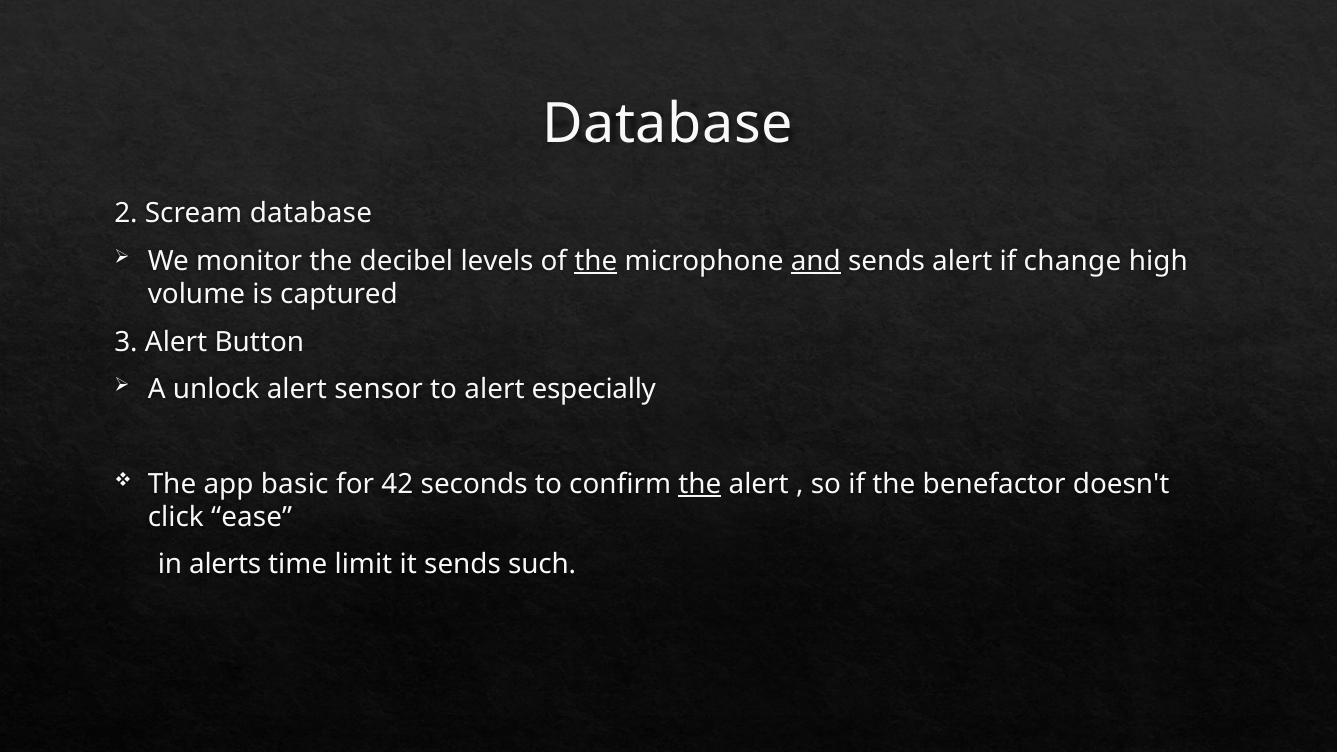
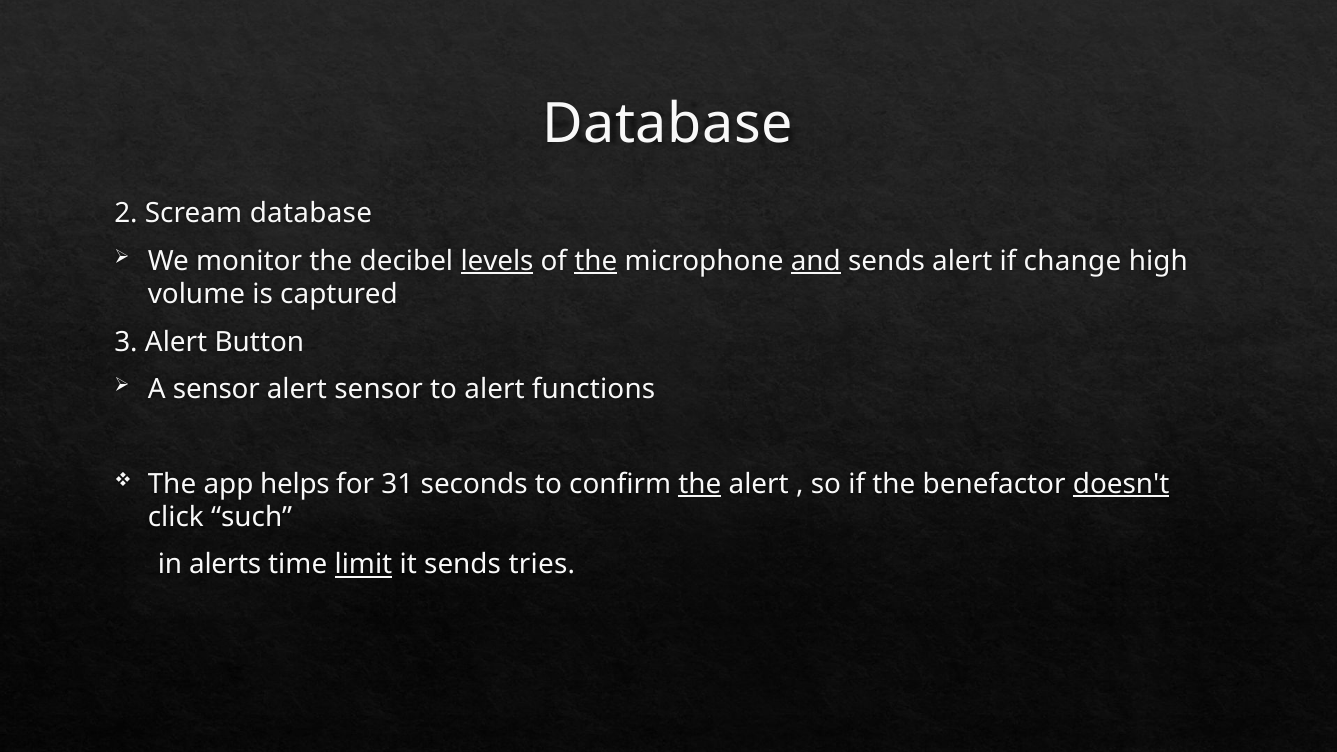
levels underline: none -> present (497, 261)
A unlock: unlock -> sensor (216, 389)
especially: especially -> functions (594, 389)
basic: basic -> helps (295, 484)
42: 42 -> 31 (397, 484)
doesn't underline: none -> present (1121, 484)
ease: ease -> such (252, 517)
limit underline: none -> present (363, 565)
such: such -> tries (542, 565)
